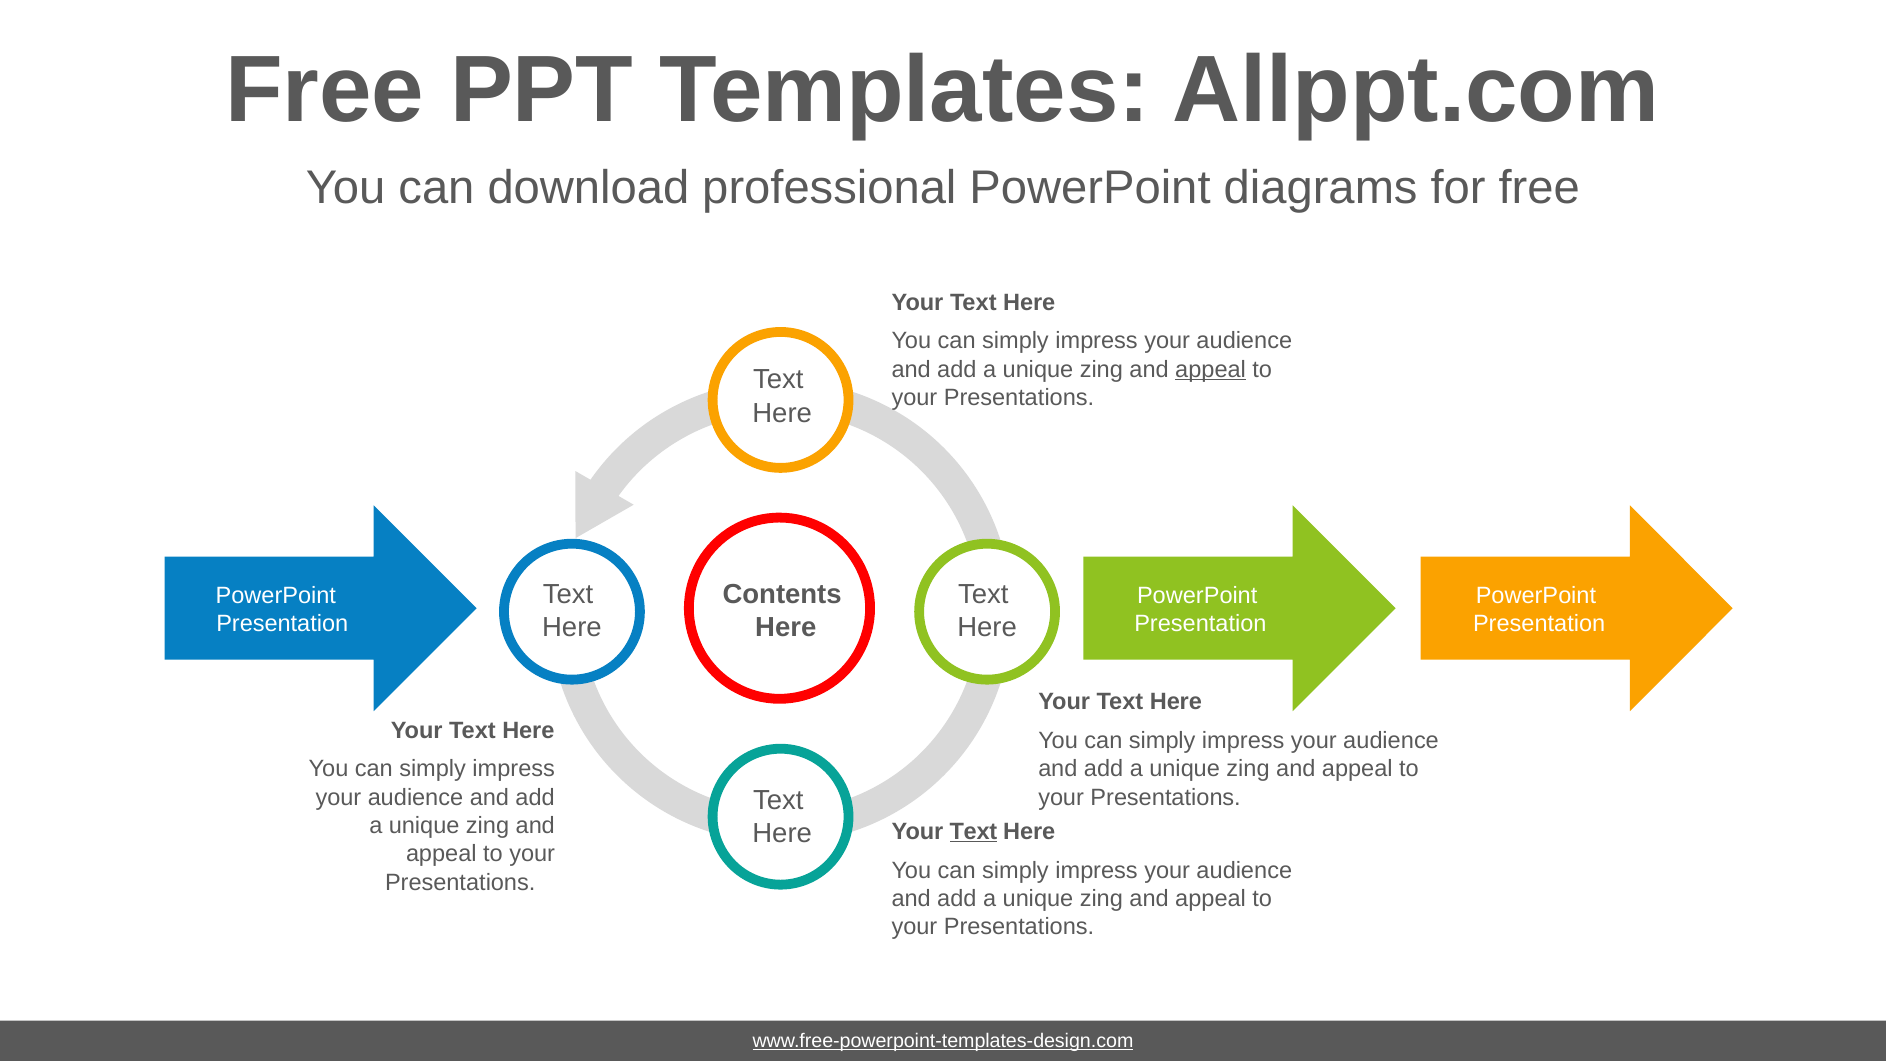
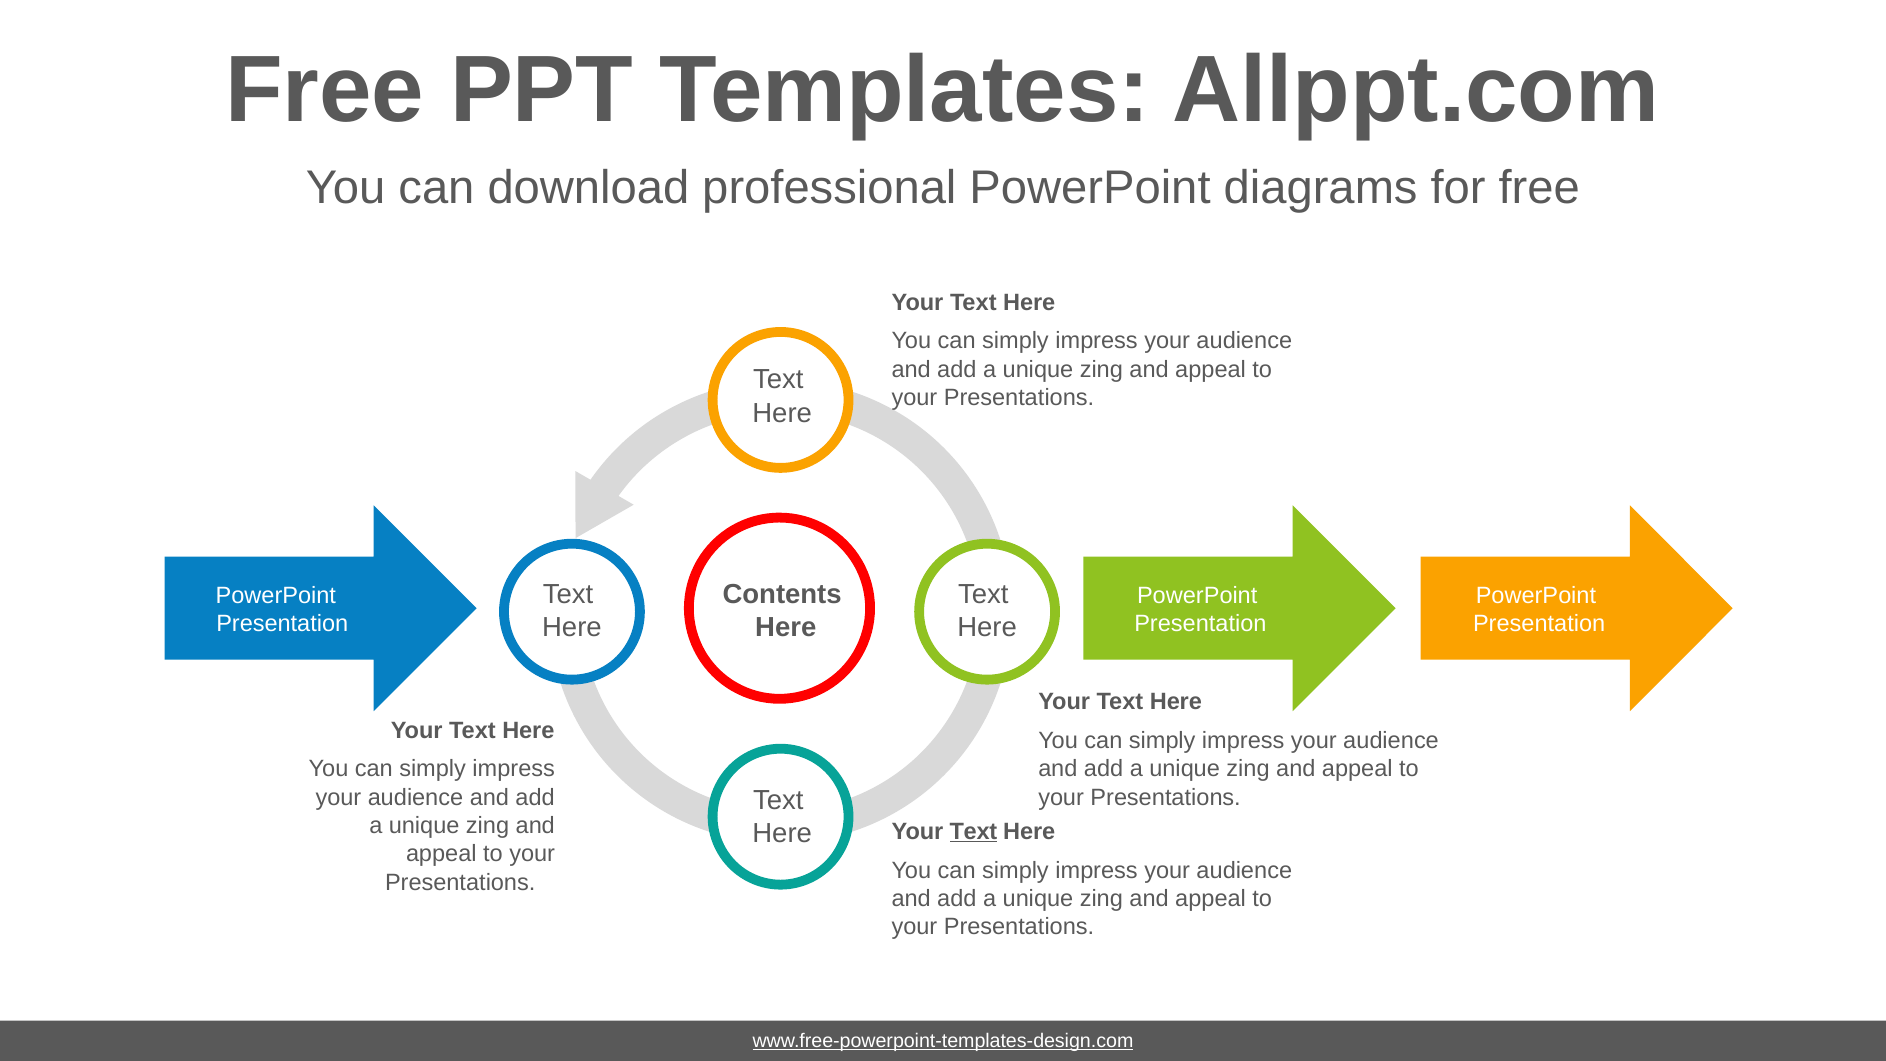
appeal underline: present -> none (1211, 369)
